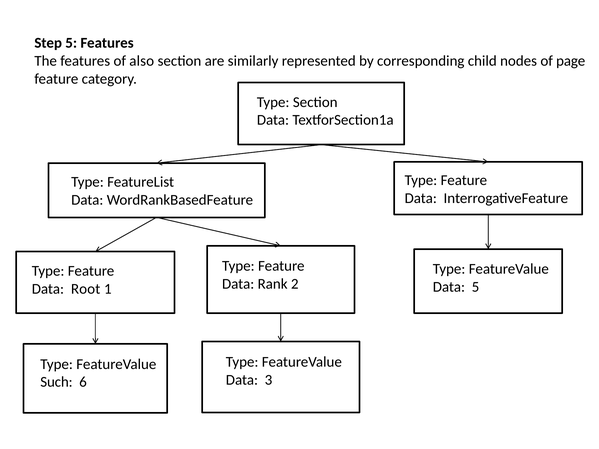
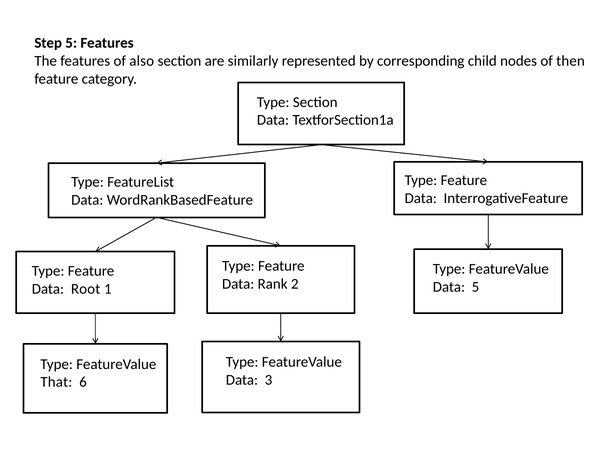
page: page -> then (571, 61)
Such: Such -> That (56, 382)
